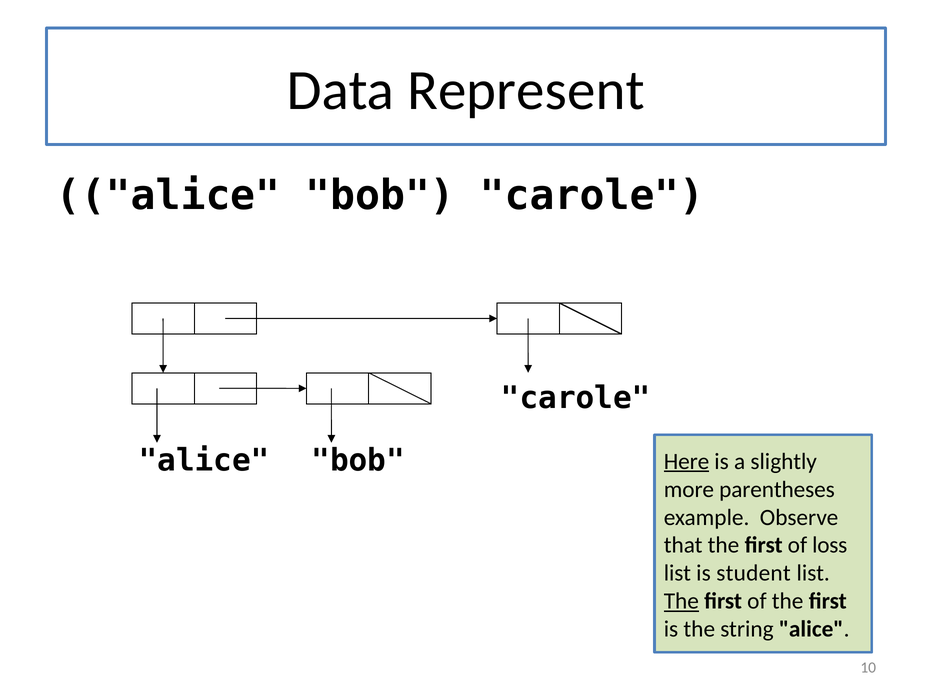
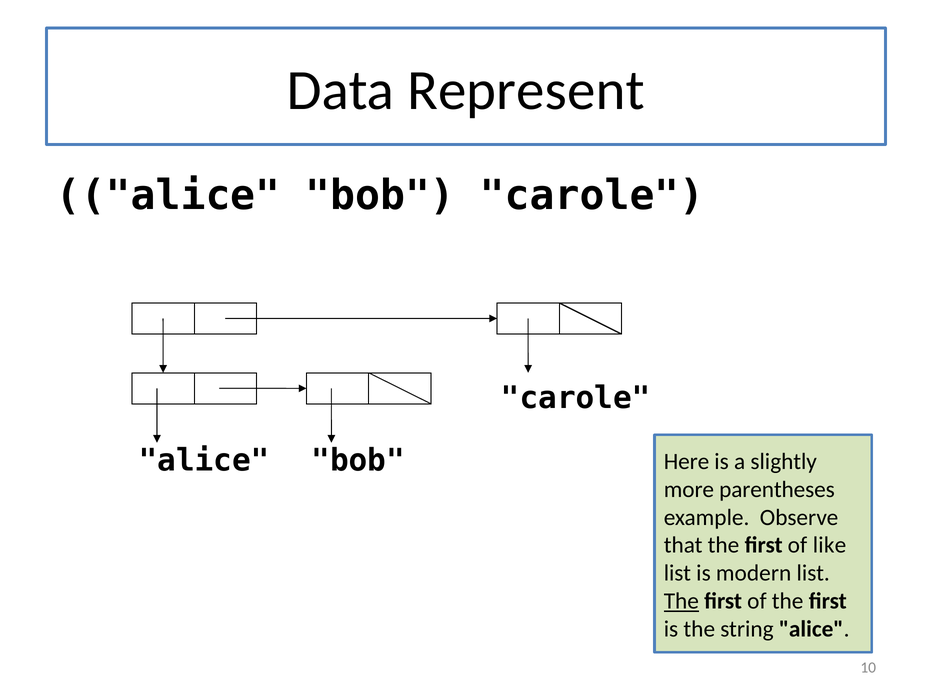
Here underline: present -> none (687, 461)
loss: loss -> like (830, 545)
student: student -> modern (754, 573)
